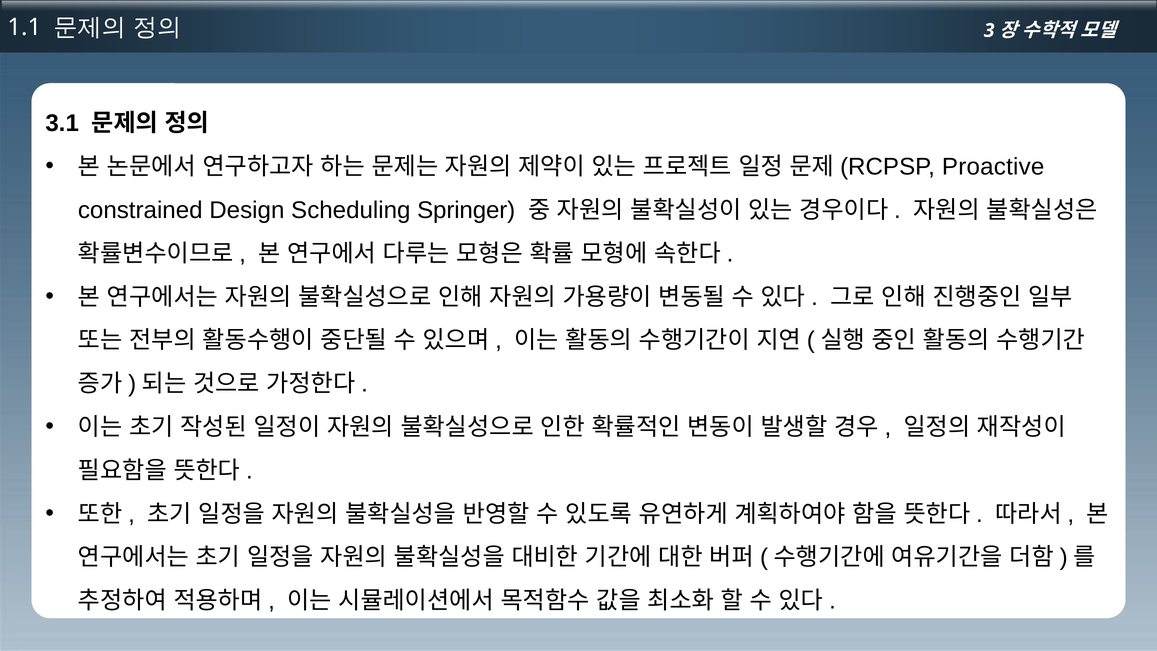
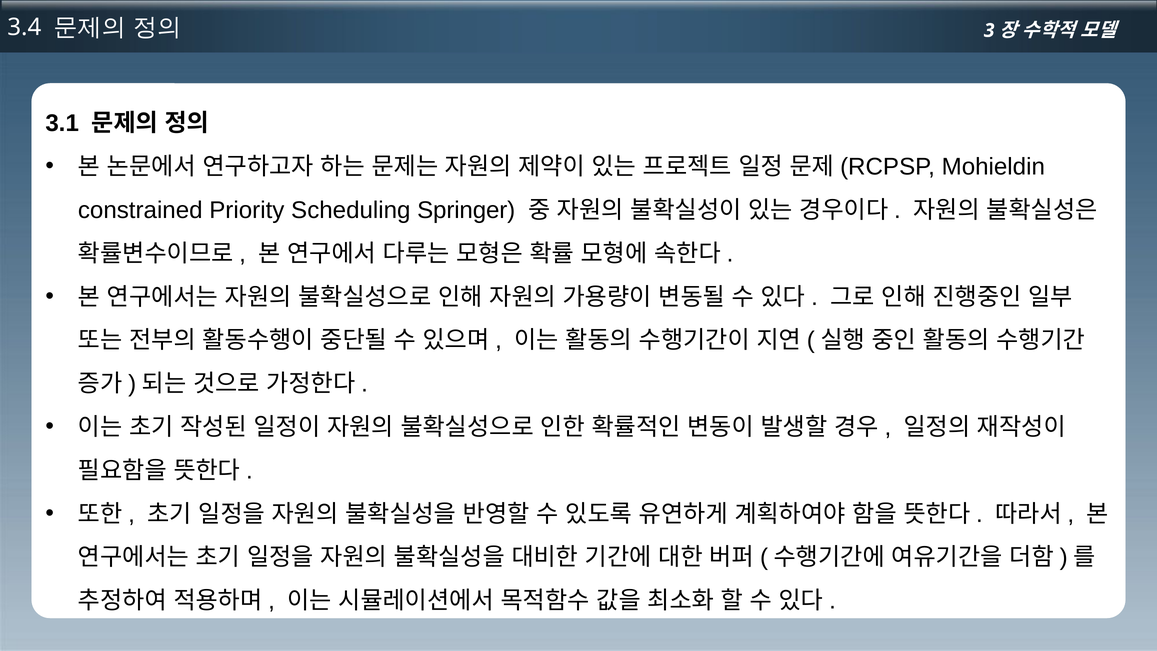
1.1: 1.1 -> 3.4 (24, 27)
Proactive: Proactive -> Mohieldin (993, 167)
Design: Design -> Priority (247, 210)
